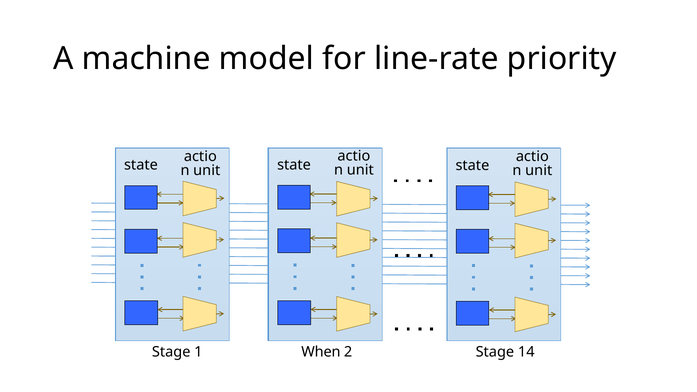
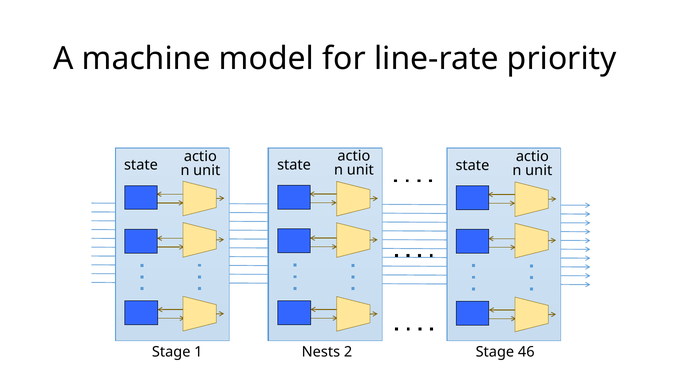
When: When -> Nests (321, 352)
14: 14 -> 46 (526, 352)
